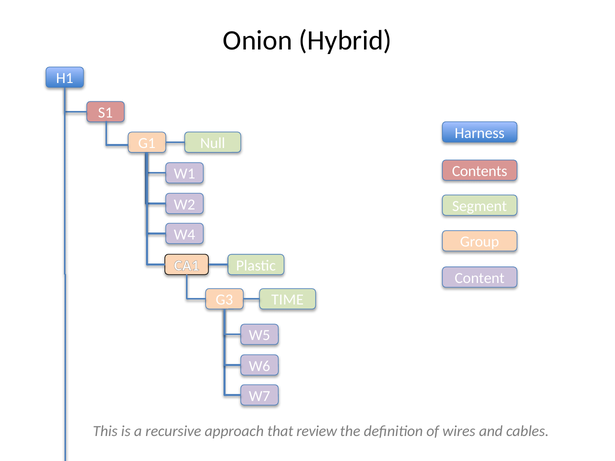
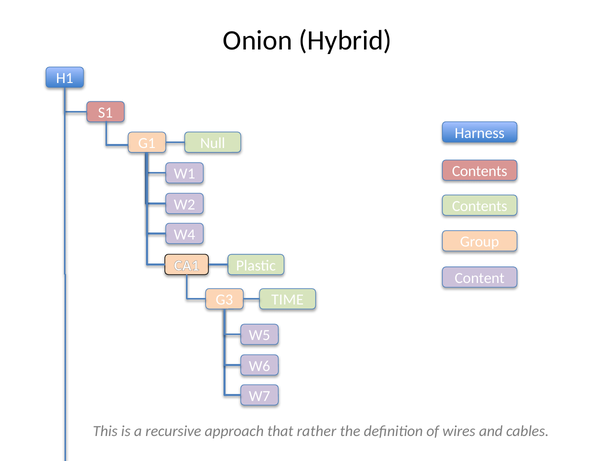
Segment: Segment -> Contents (480, 206)
review: review -> rather (317, 431)
